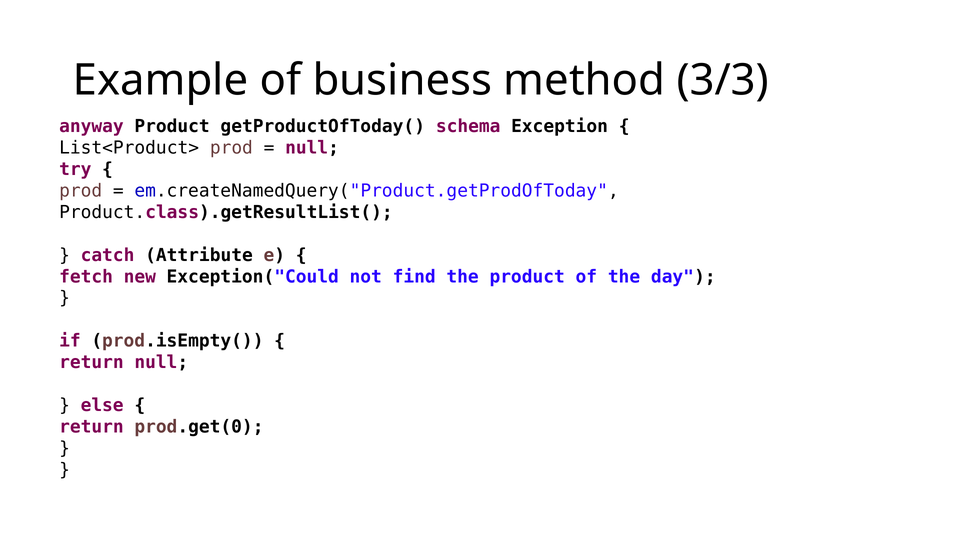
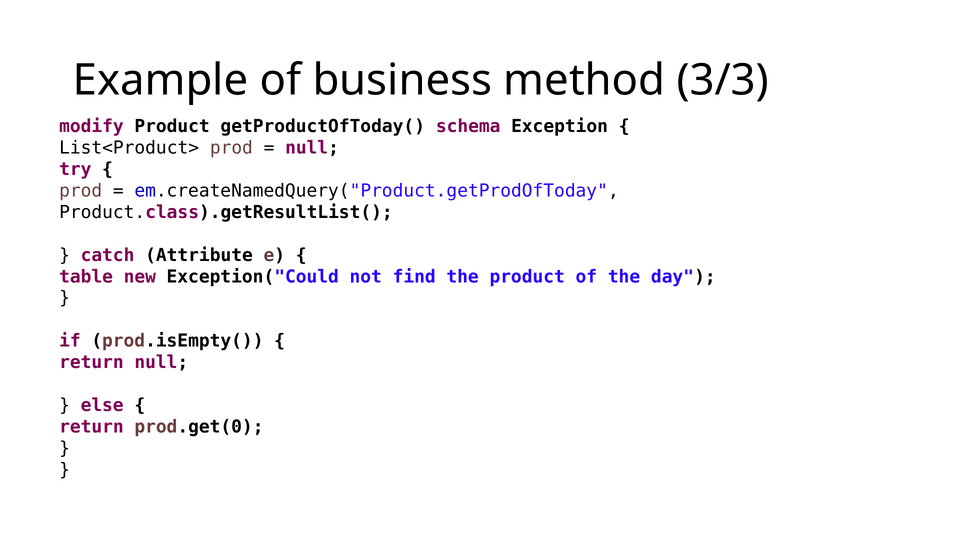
anyway: anyway -> modify (91, 126)
fetch: fetch -> table (86, 276)
